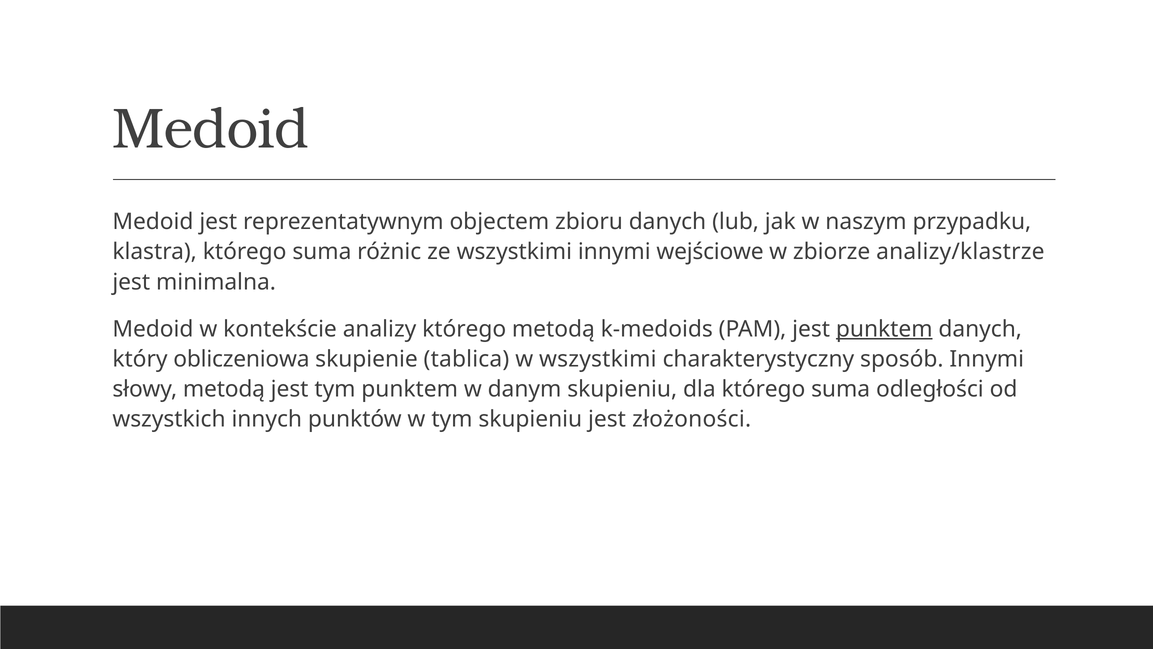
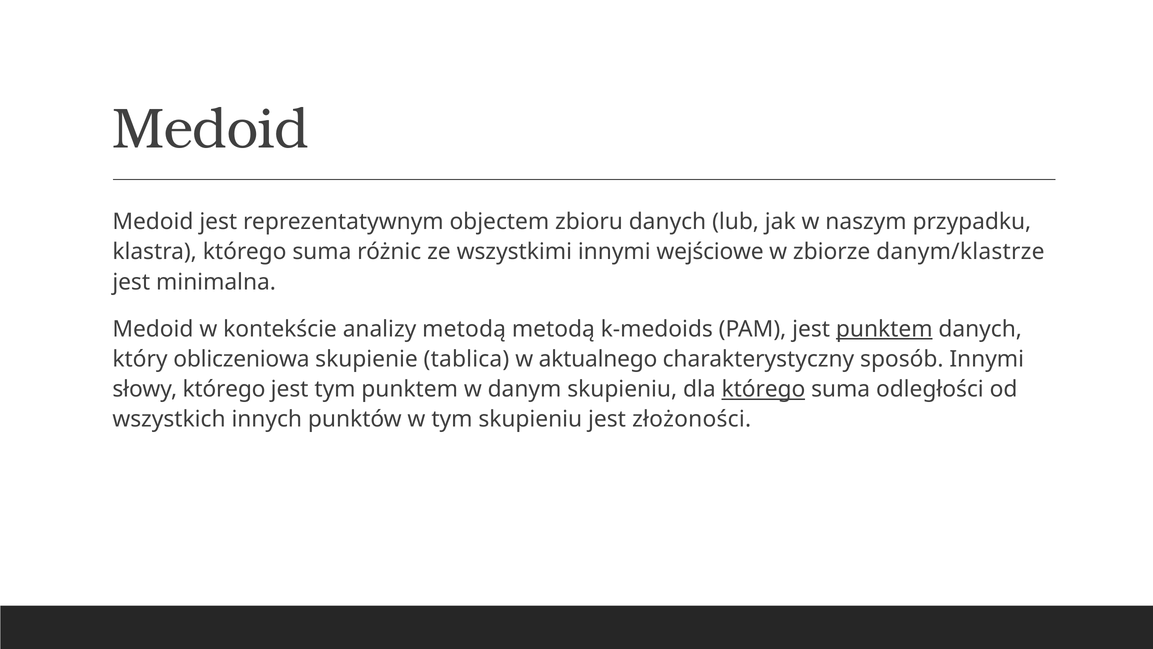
analizy/klastrze: analizy/klastrze -> danym/klastrze (960, 252)
analizy którego: którego -> metodą (464, 329)
w wszystkimi: wszystkimi -> aktualnego (598, 359)
słowy metodą: metodą -> którego (224, 389)
którego underline: none -> present (763, 389)
